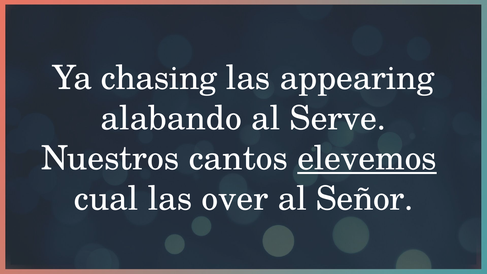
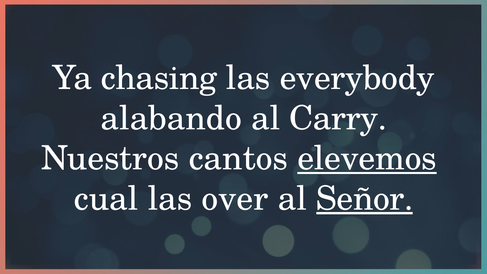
appearing: appearing -> everybody (357, 78)
Serve: Serve -> Carry (338, 118)
Señor underline: none -> present (365, 199)
